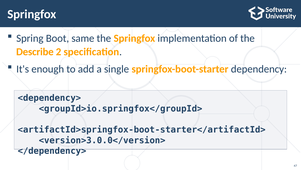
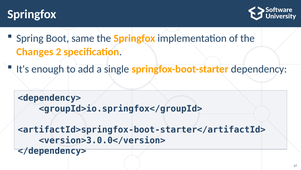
Describe: Describe -> Changes (35, 52)
